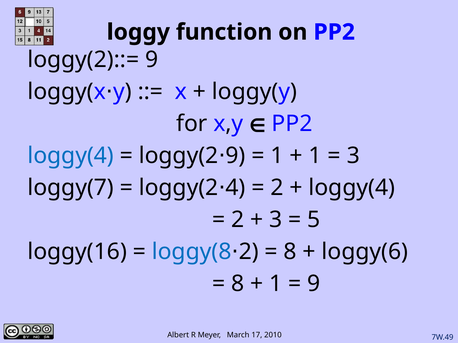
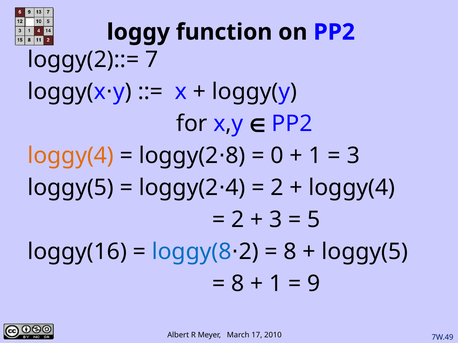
loggy(2)::= 9: 9 -> 7 (152, 60)
loggy(4 colour: blue -> orange (71, 156)
loggy(2 9: 9 -> 8 (236, 156)
1: 1 -> 0 (277, 156)
loggy(7: loggy(7 -> loggy(5 (71, 188)
loggy(6: loggy(6 -> loggy(5 (365, 252)
